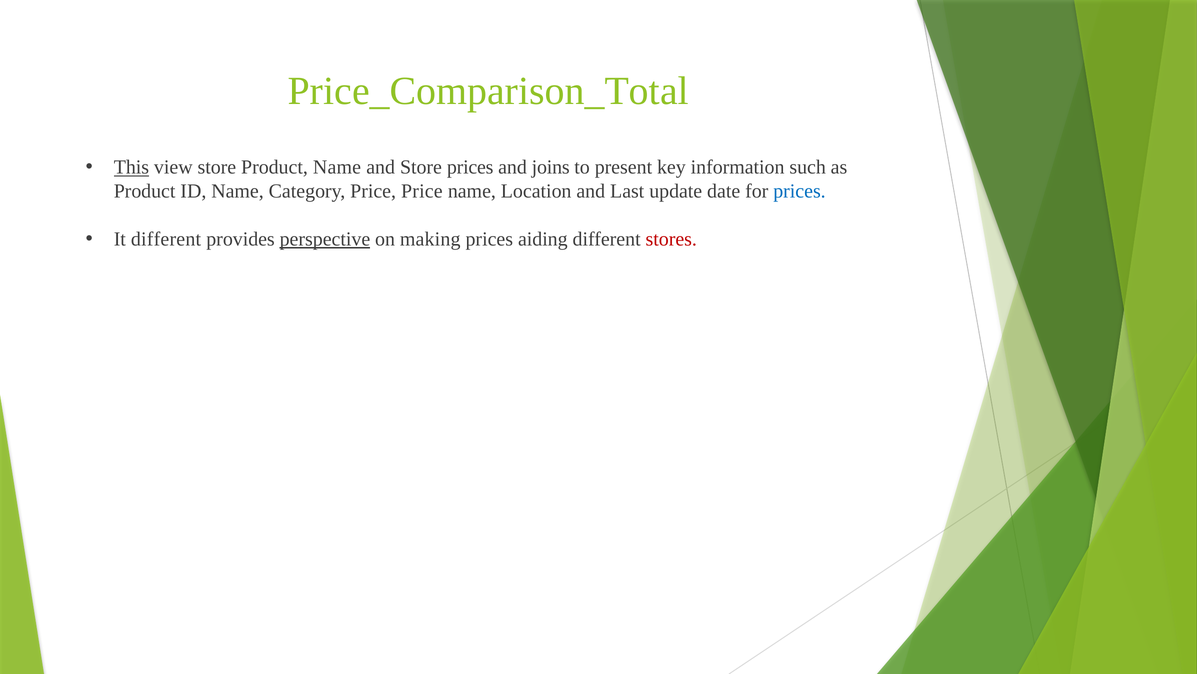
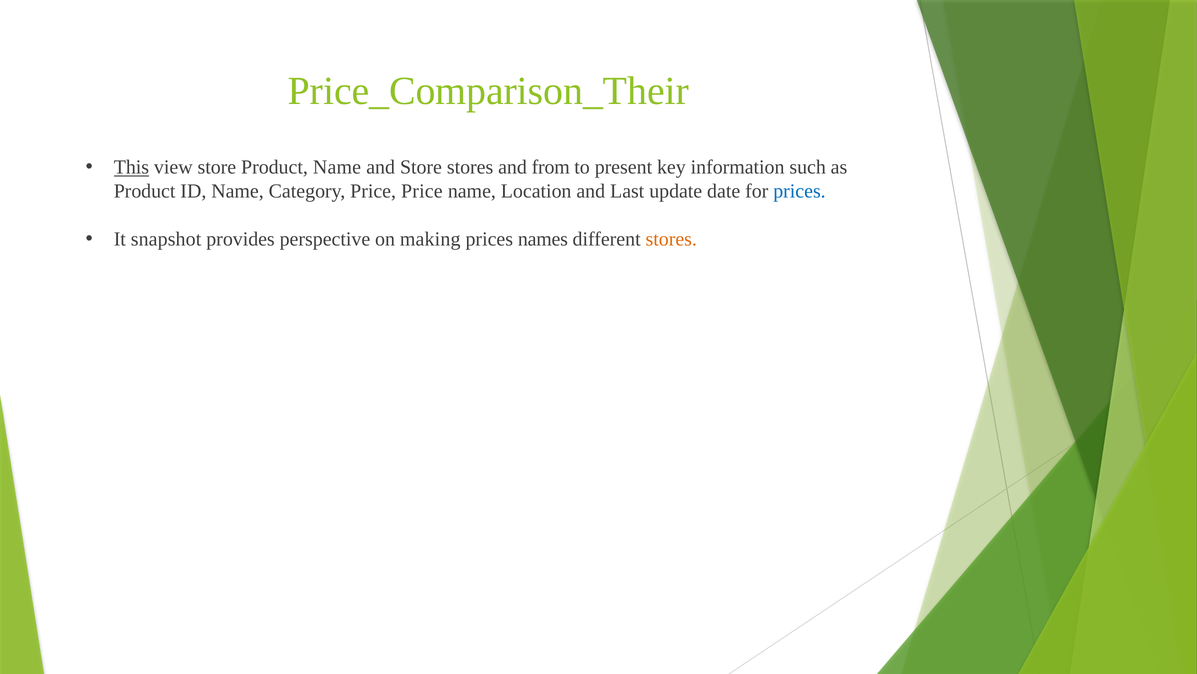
Price_Comparison_Total: Price_Comparison_Total -> Price_Comparison_Their (488, 91)
Store prices: prices -> stores (470, 167)
joins: joins -> from (551, 167)
It different: different -> snapshot (166, 239)
perspective underline: present -> none (325, 239)
aiding: aiding -> names (543, 239)
stores colour: red -> orange (671, 239)
